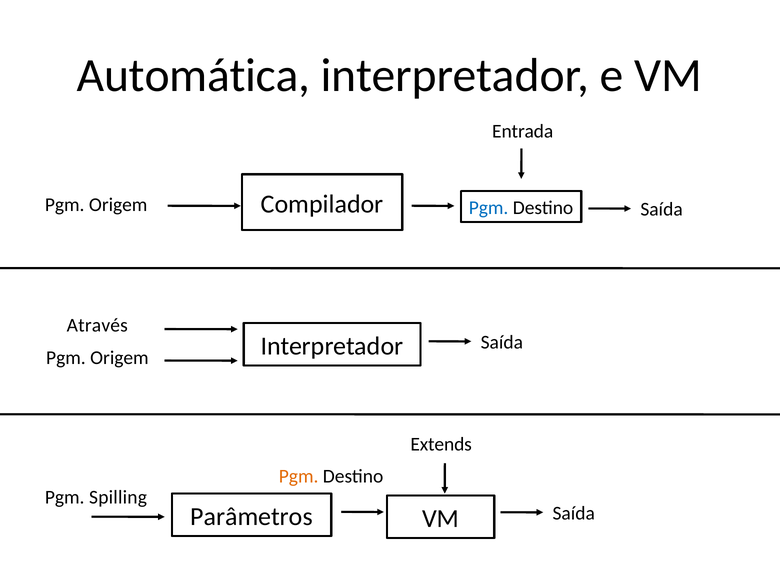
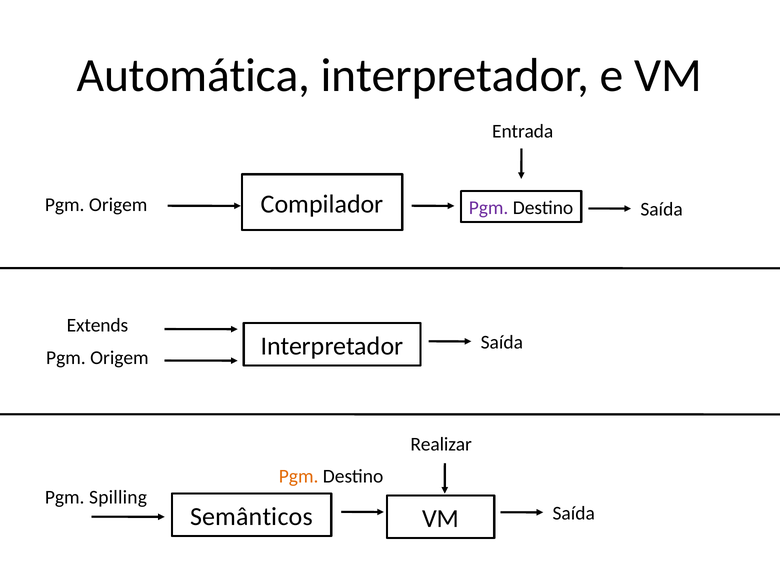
Pgm colour: blue -> purple (489, 208)
Através: Através -> Extends (97, 325)
Extends: Extends -> Realizar (441, 445)
Parâmetros: Parâmetros -> Semânticos (251, 517)
